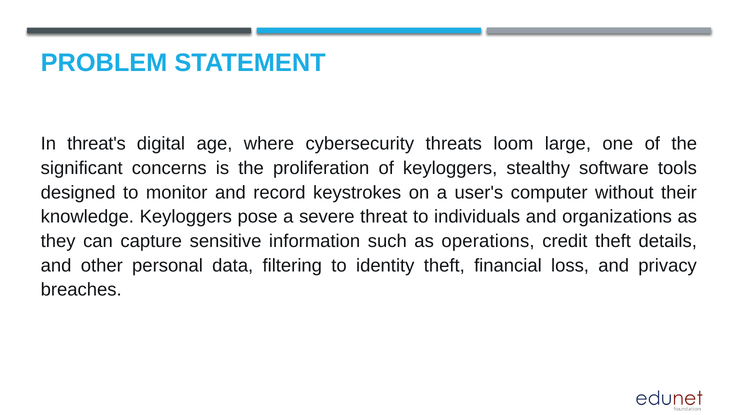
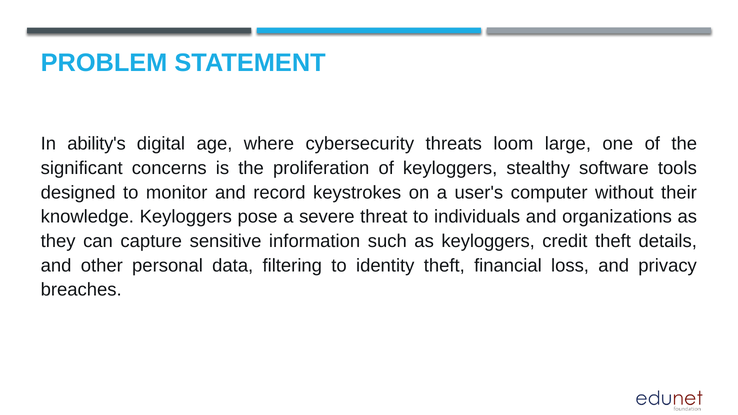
threat's: threat's -> ability's (97, 144)
as operations: operations -> keyloggers (488, 241)
